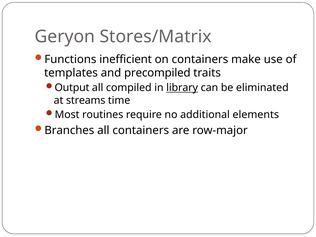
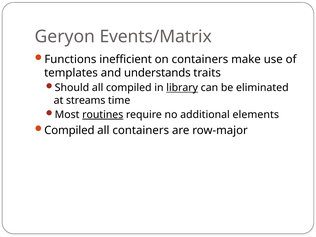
Stores/Matrix: Stores/Matrix -> Events/Matrix (156, 37)
precompiled: precompiled -> understands (157, 73)
Output: Output -> Should (72, 88)
routines underline: none -> present (103, 115)
Branches: Branches -> Compiled (69, 130)
